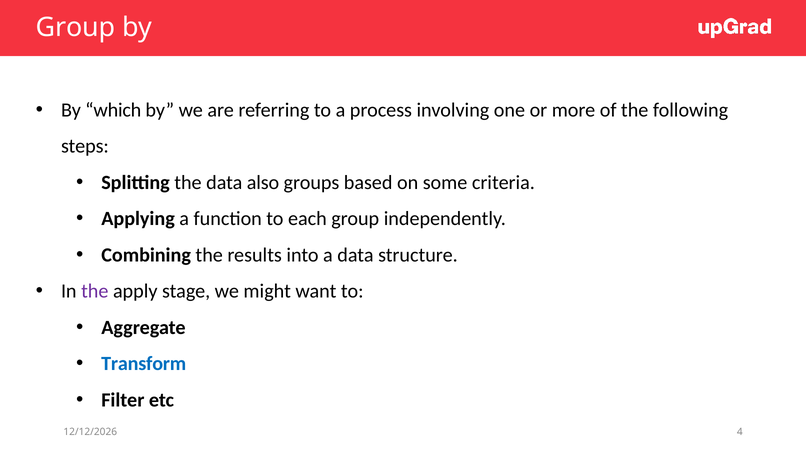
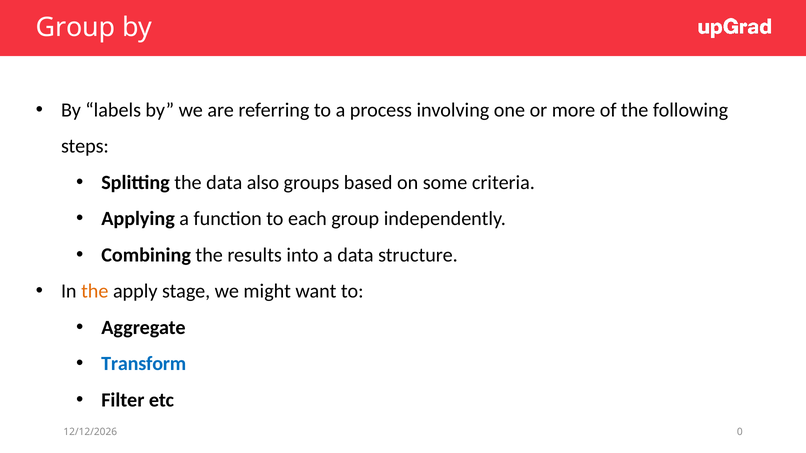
which: which -> labels (113, 110)
the colour: purple -> orange (95, 291)
4: 4 -> 0 (740, 432)
